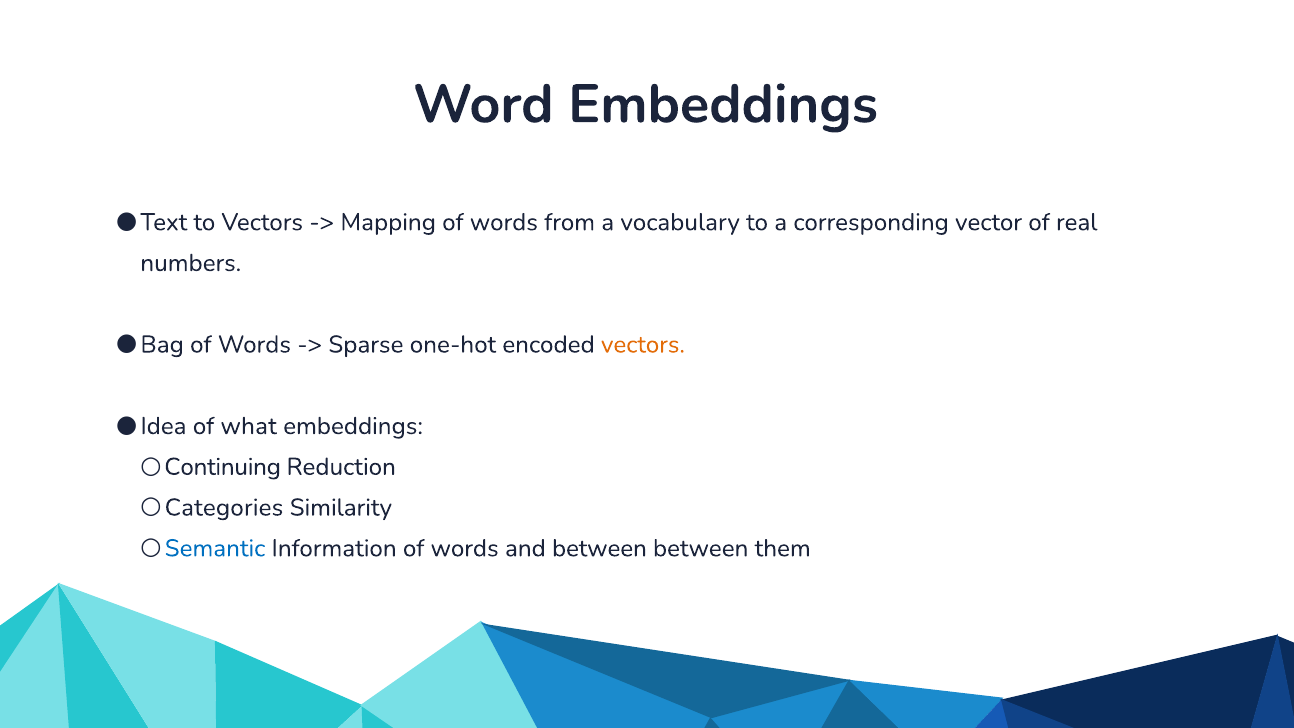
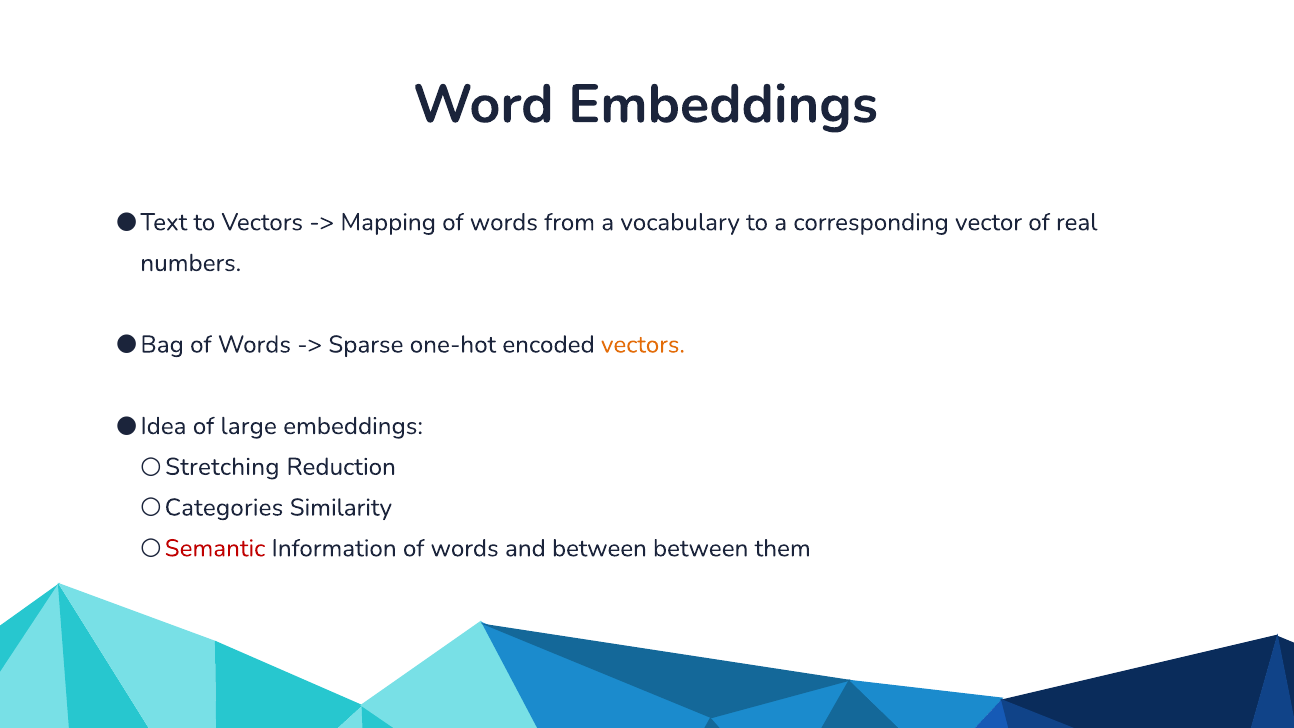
what: what -> large (249, 426)
Continuing: Continuing -> Stretching (222, 467)
Semantic colour: blue -> red (215, 548)
